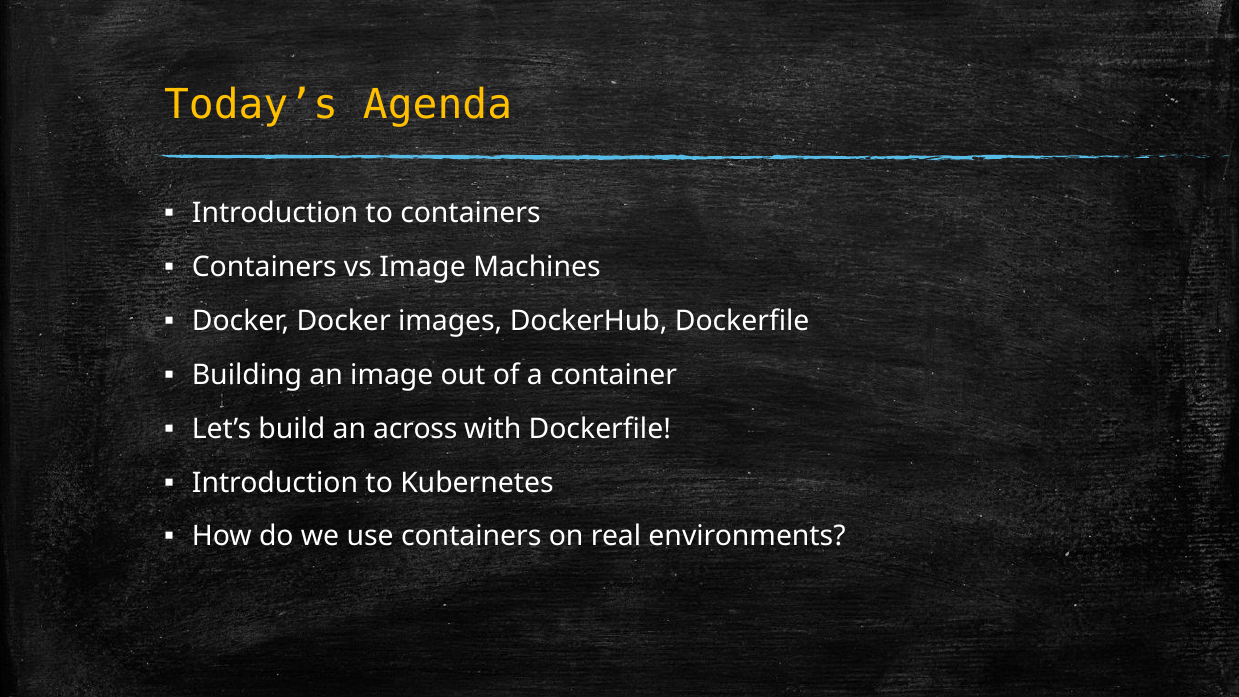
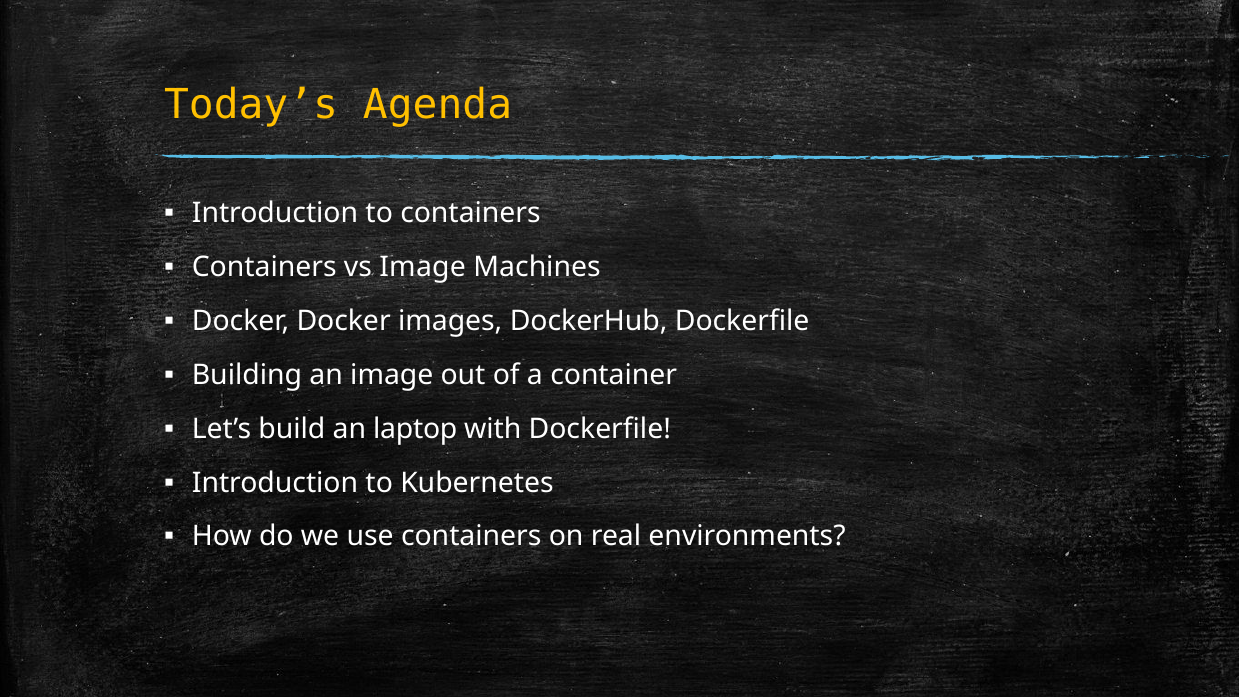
across: across -> laptop (415, 429)
